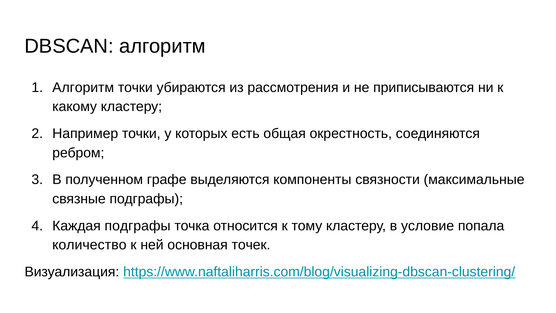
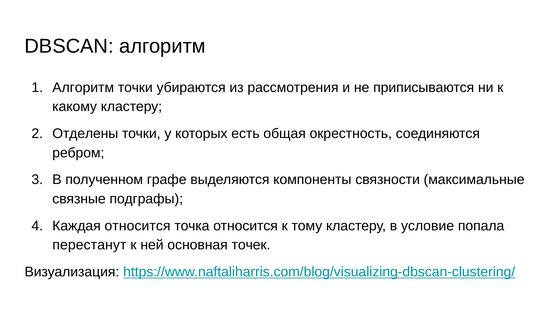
Например: Например -> Отделены (85, 134)
Каждая подграфы: подграфы -> относится (138, 226)
количество: количество -> перестанут (89, 245)
